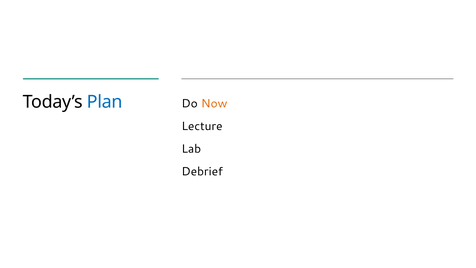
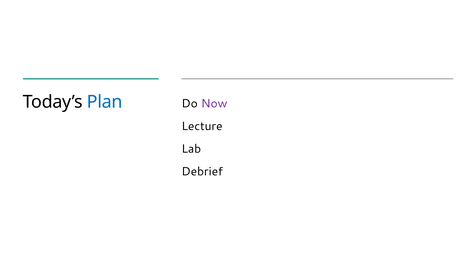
Now colour: orange -> purple (214, 104)
